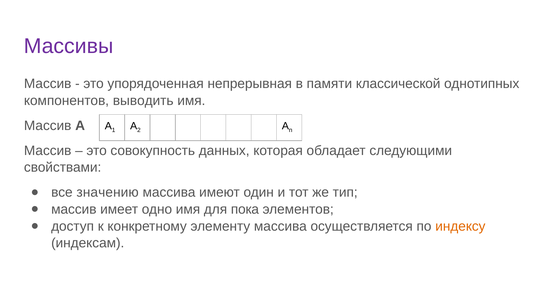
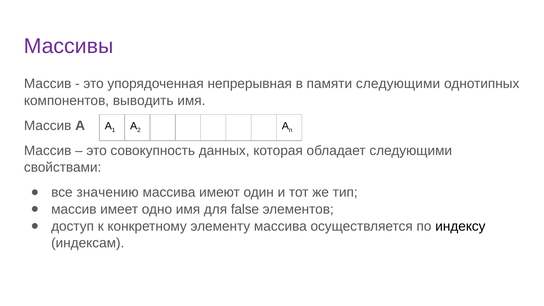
памяти классической: классической -> следующими (398, 84)
пока: пока -> false (245, 209)
индексу colour: orange -> black (460, 226)
